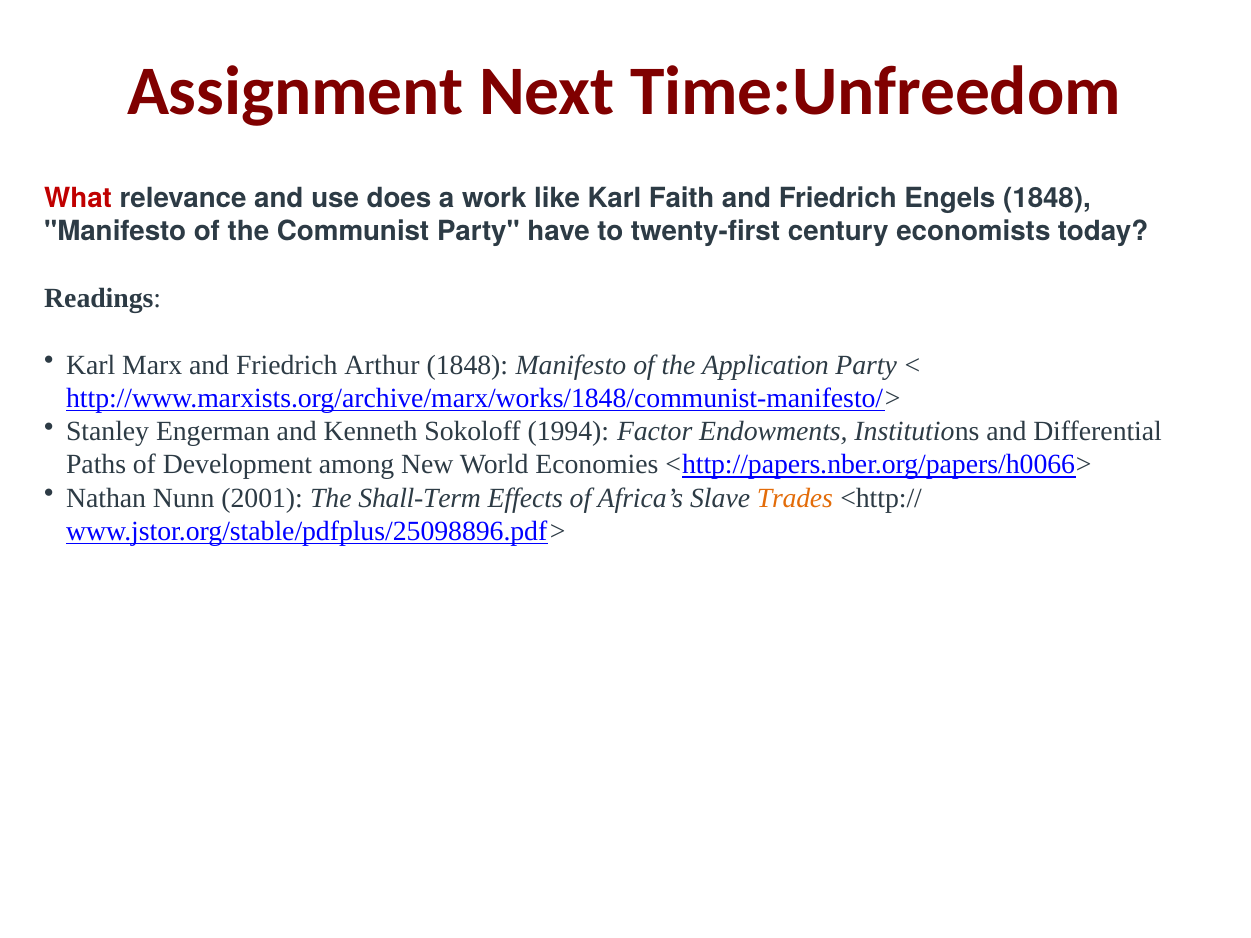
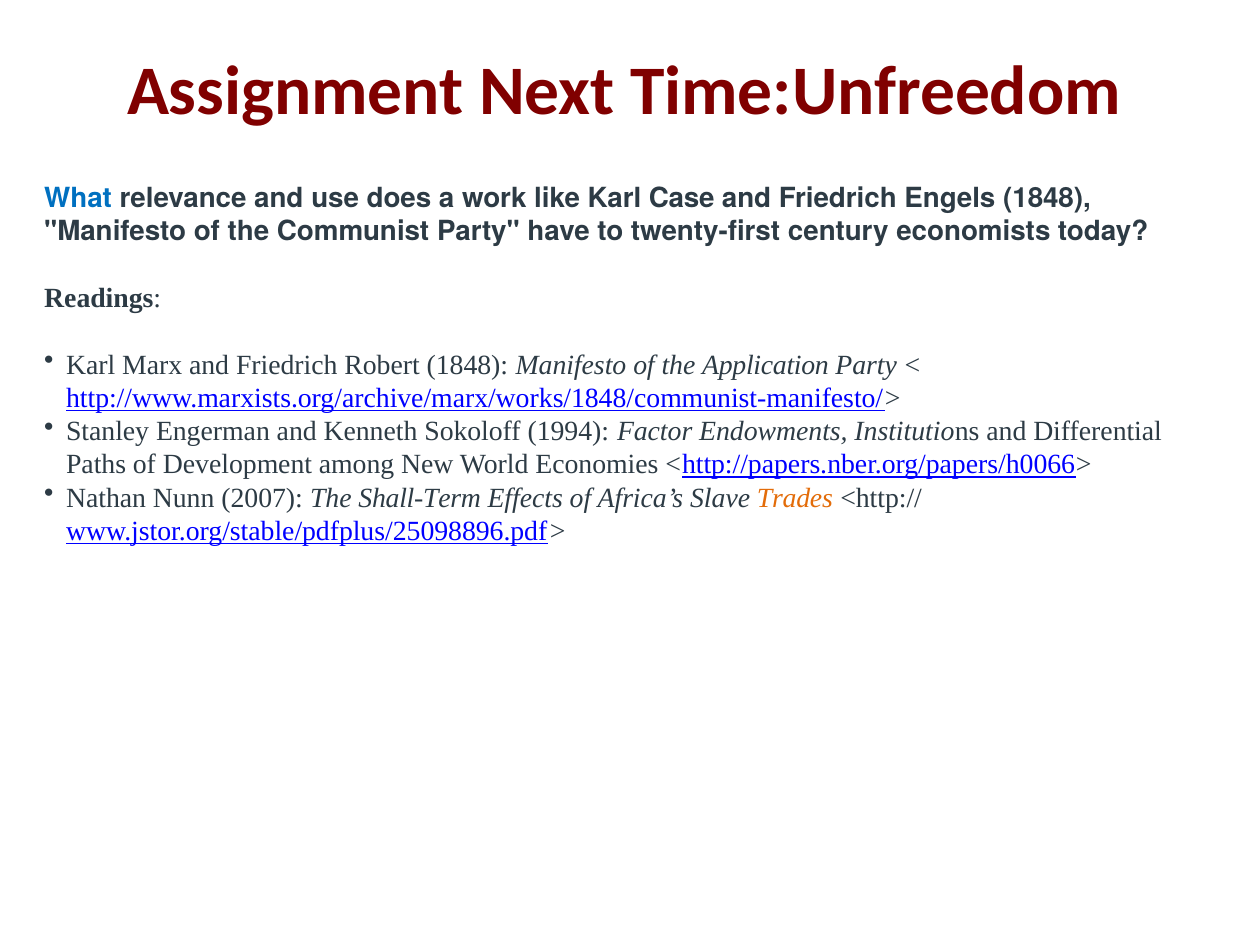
What colour: red -> blue (78, 198)
Faith: Faith -> Case (682, 198)
Arthur: Arthur -> Robert (382, 365)
2001: 2001 -> 2007 (262, 498)
